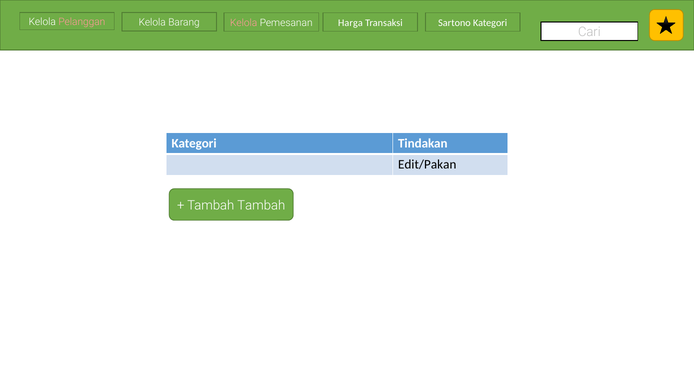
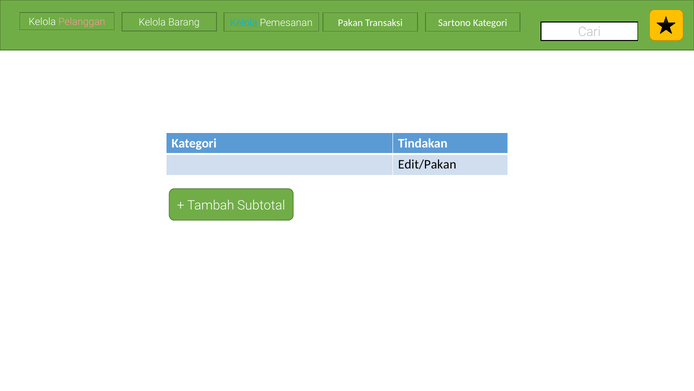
Kelola colour: pink -> light blue (244, 23)
Harga: Harga -> Pakan (350, 23)
Tambah Tambah: Tambah -> Subtotal (261, 205)
